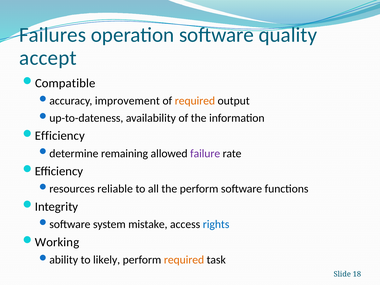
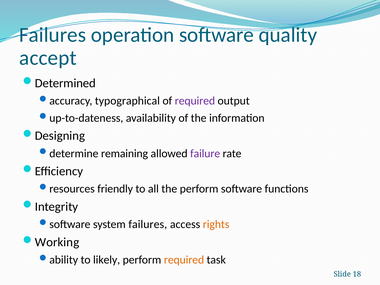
Compatible: Compatible -> Determined (65, 83)
improvement: improvement -> typographical (127, 101)
required colour: orange -> purple (195, 101)
Efficiency: Efficiency -> Designing (60, 136)
reliable: reliable -> friendly (115, 189)
system mistake: mistake -> failures (148, 224)
rights colour: blue -> orange (216, 224)
